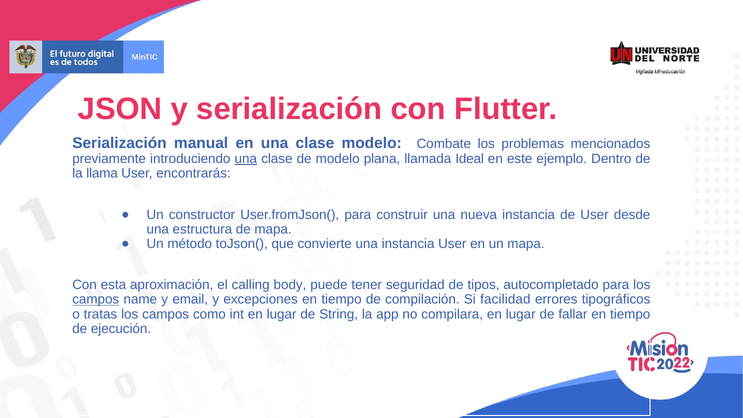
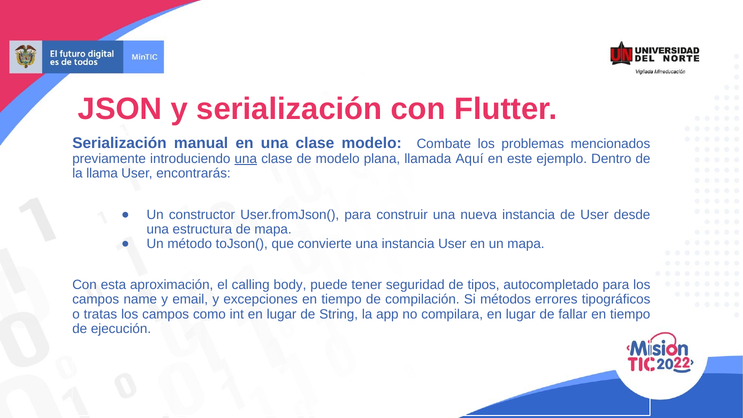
Ideal: Ideal -> Aquí (470, 159)
campos underline: present -> none (96, 300)
facilidad: facilidad -> métodos (506, 300)
